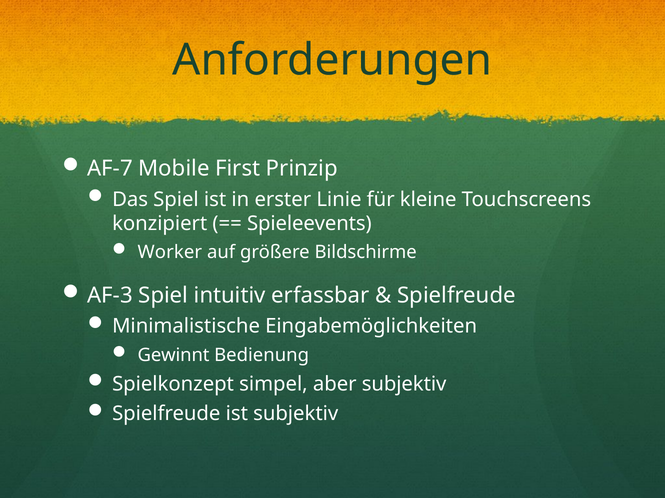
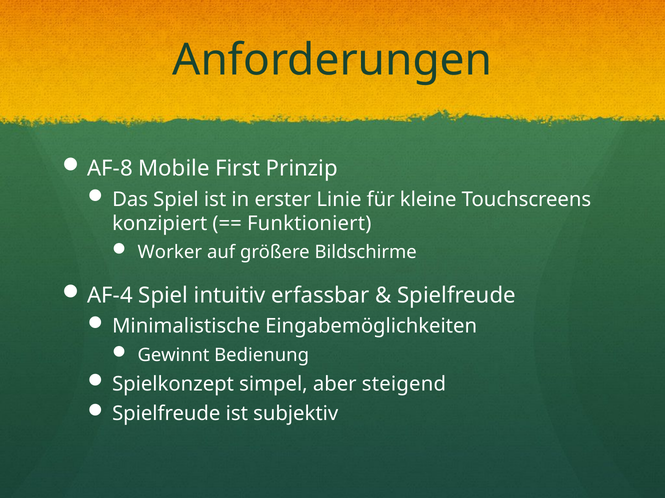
AF-7: AF-7 -> AF-8 (110, 169)
Spieleevents: Spieleevents -> Funktioniert (309, 224)
AF-3: AF-3 -> AF-4 (110, 296)
aber subjektiv: subjektiv -> steigend (404, 384)
